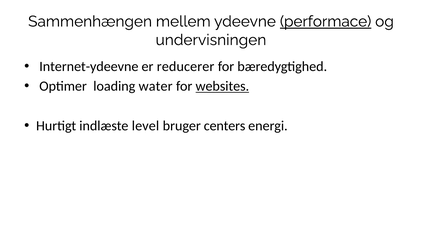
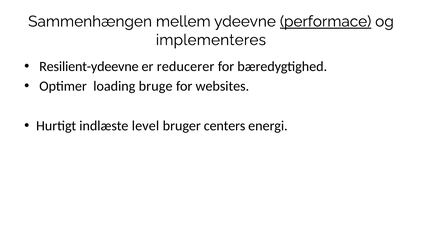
undervisningen: undervisningen -> implementeres (211, 40)
Internet-ydeevne: Internet-ydeevne -> Resilient-ydeevne (89, 66)
water: water -> bruge (156, 86)
websites underline: present -> none (222, 86)
